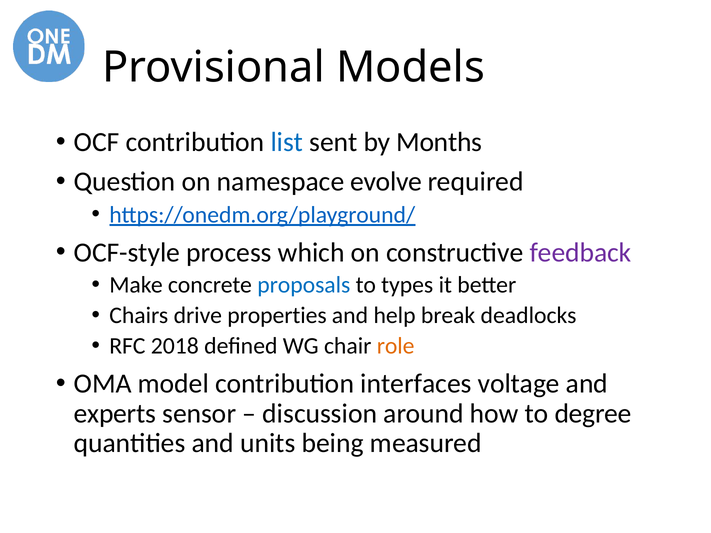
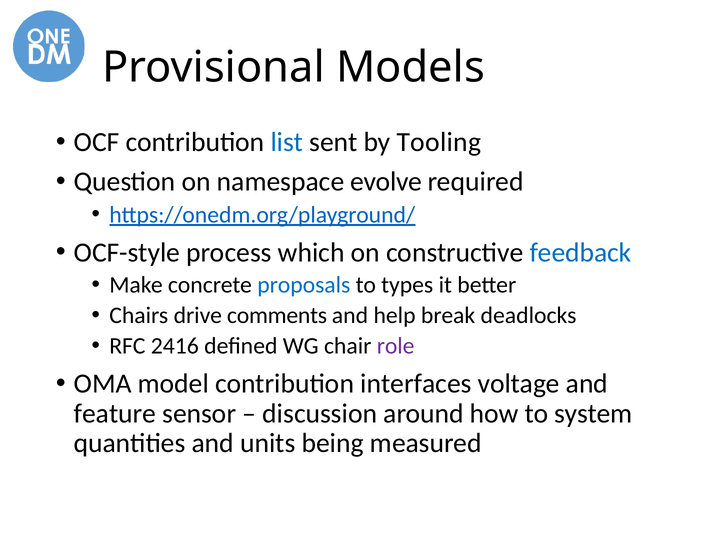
Months: Months -> Tooling (439, 142)
feedback colour: purple -> blue (580, 253)
properties: properties -> comments (277, 316)
2018: 2018 -> 2416 (175, 346)
role colour: orange -> purple (396, 346)
experts: experts -> feature (115, 414)
degree: degree -> system (593, 414)
